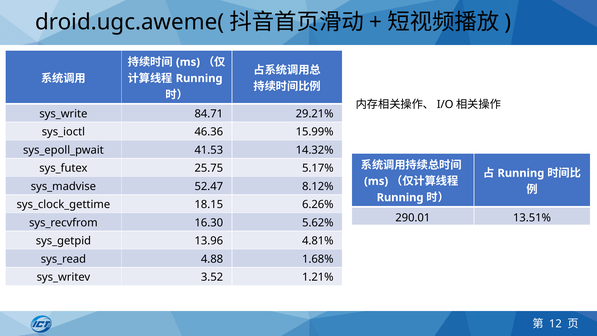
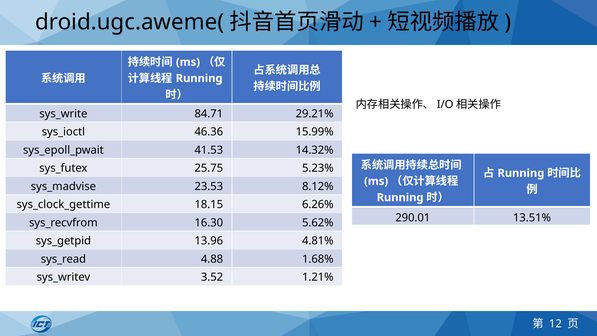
5.17%: 5.17% -> 5.23% (318, 168)
52.47: 52.47 -> 23.53 (209, 186)
